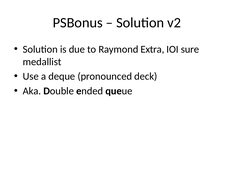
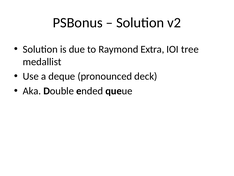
sure: sure -> tree (190, 49)
